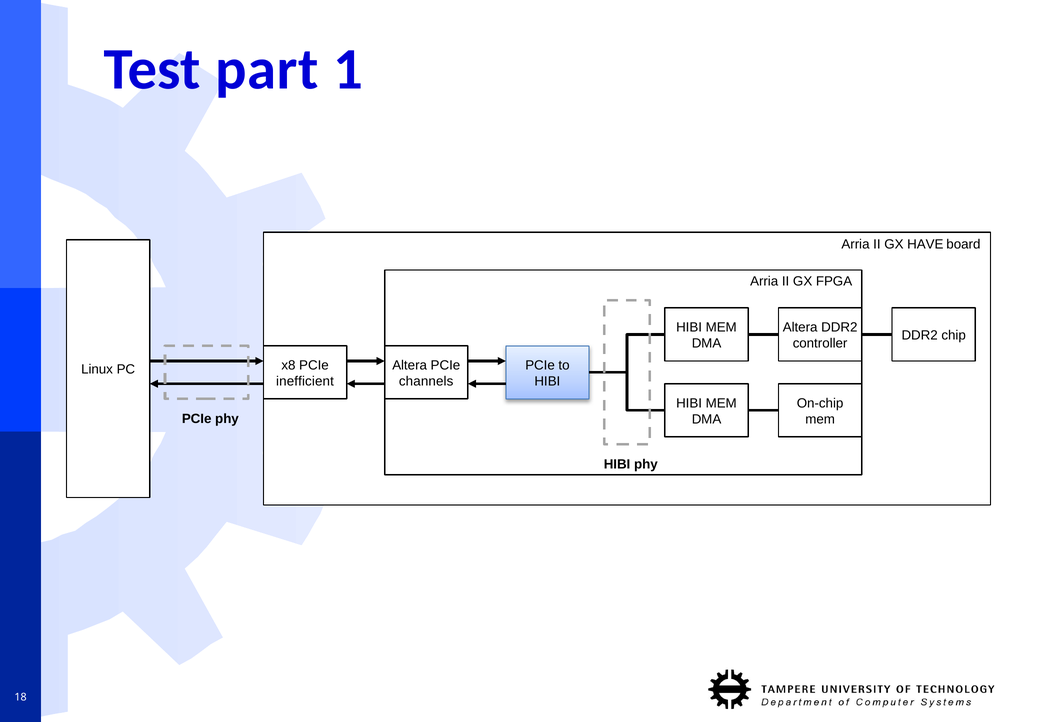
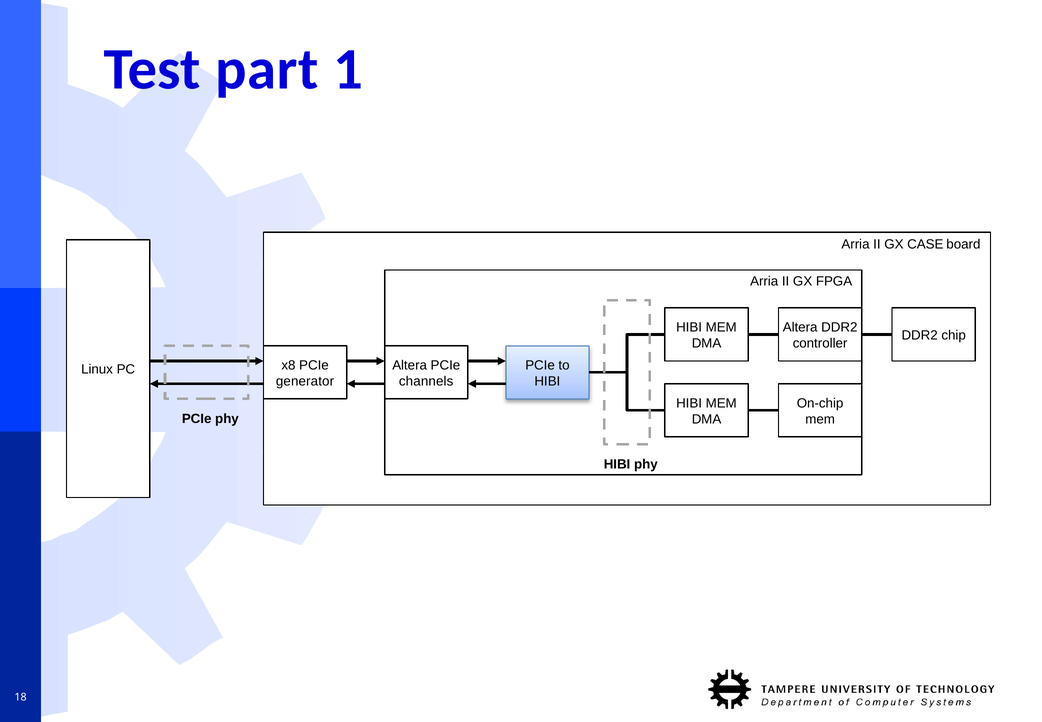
HAVE: HAVE -> CASE (925, 244)
inefficient: inefficient -> generator (305, 381)
